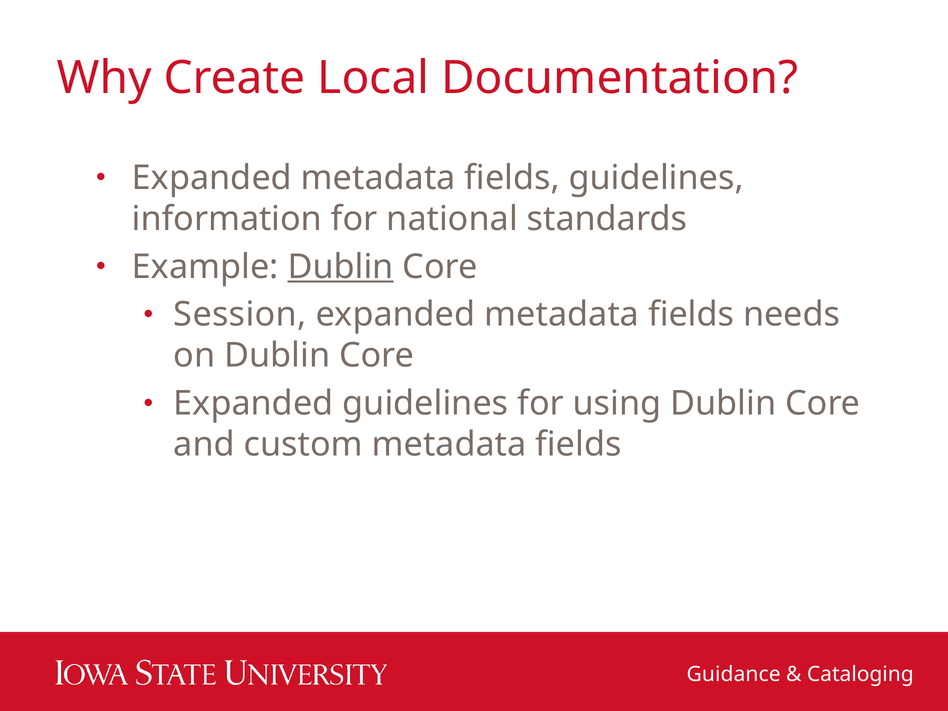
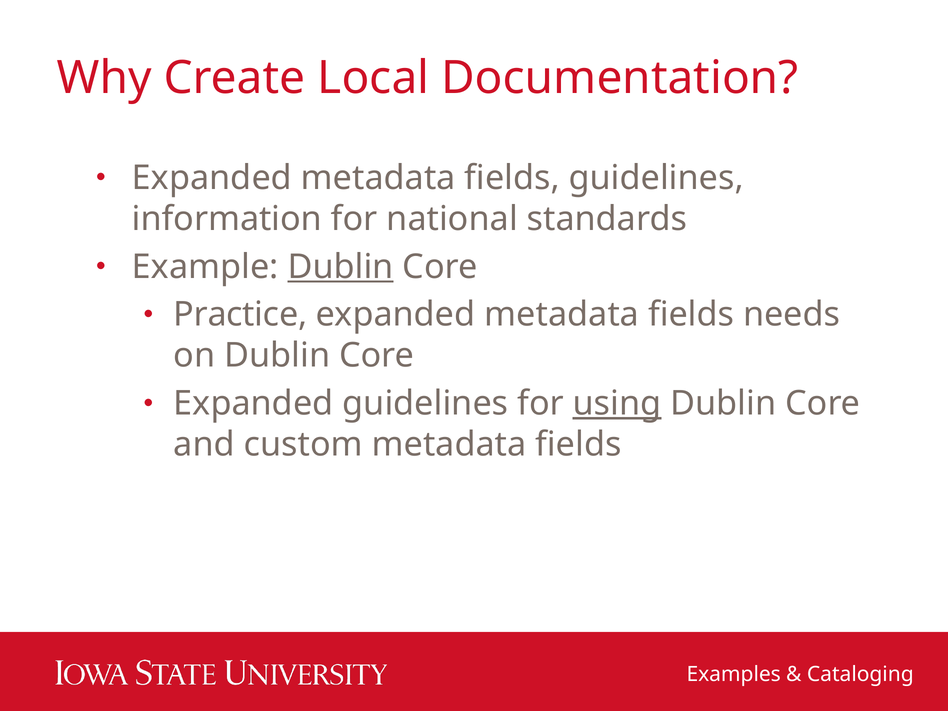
Session: Session -> Practice (240, 315)
using underline: none -> present (617, 404)
Guidance: Guidance -> Examples (734, 674)
